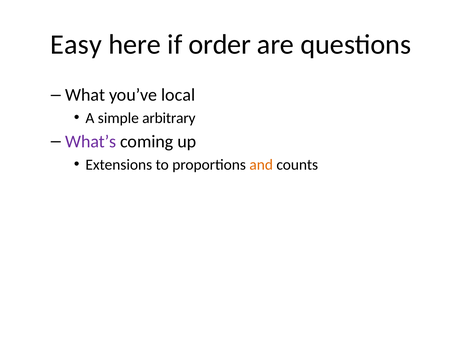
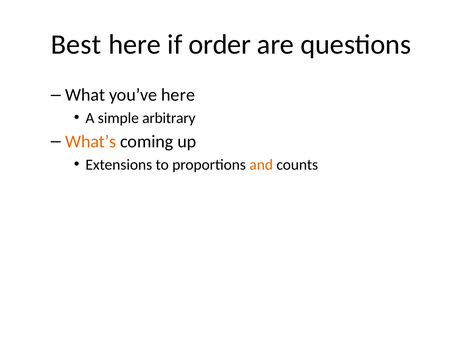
Easy: Easy -> Best (76, 45)
you’ve local: local -> here (178, 95)
What’s colour: purple -> orange (91, 142)
